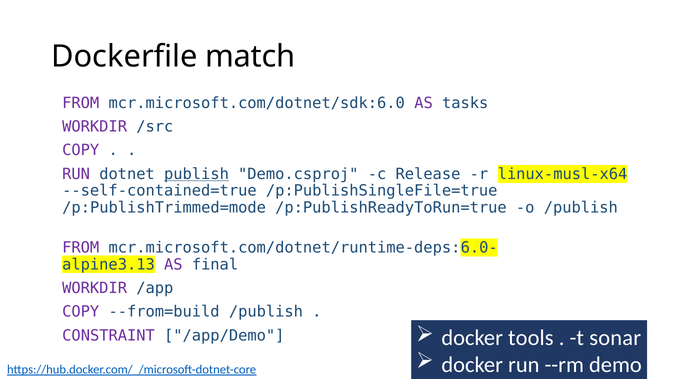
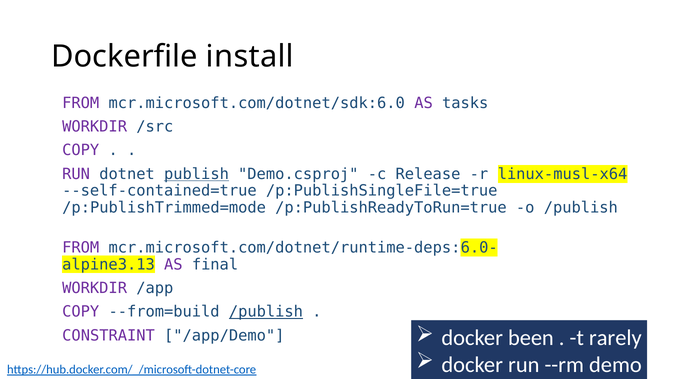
match: match -> install (250, 57)
/publish underline: none -> present (266, 312)
tools: tools -> been (531, 337)
sonar: sonar -> rarely (615, 337)
